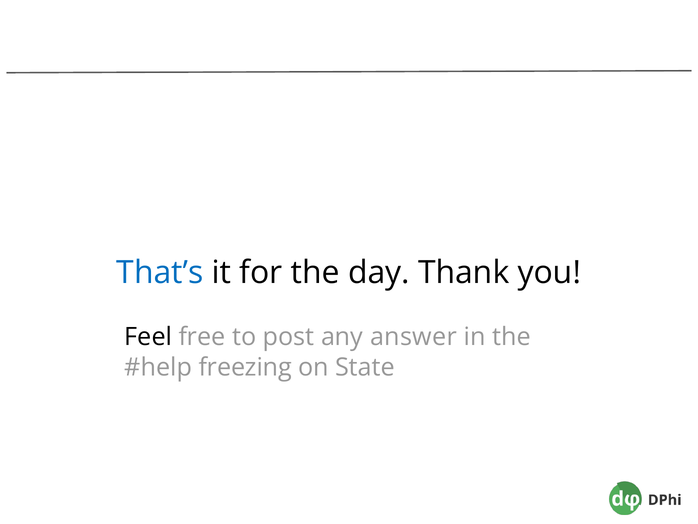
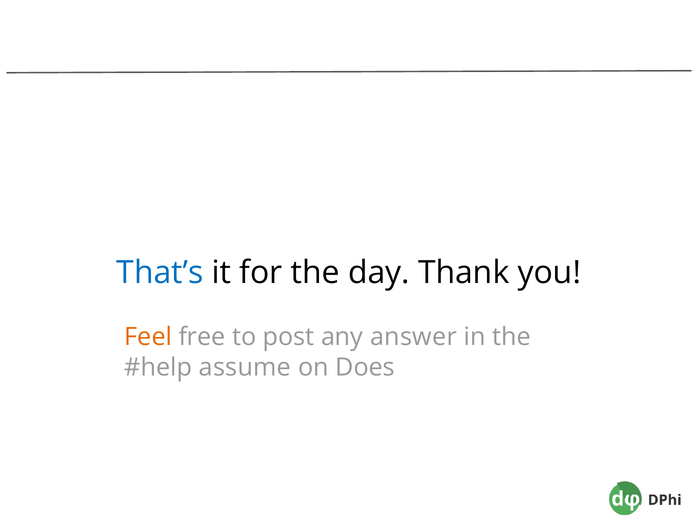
Feel colour: black -> orange (148, 337)
freezing: freezing -> assume (245, 367)
State: State -> Does (365, 367)
